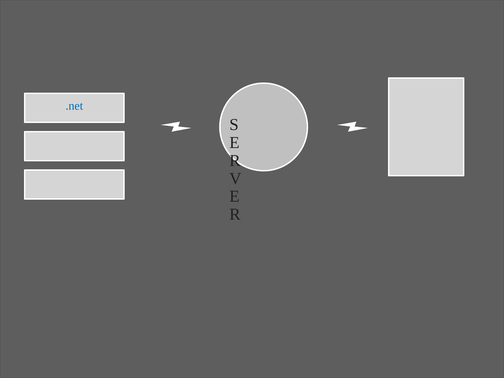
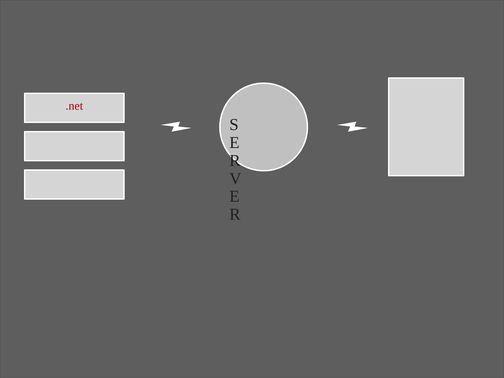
.net colour: blue -> red (74, 106)
